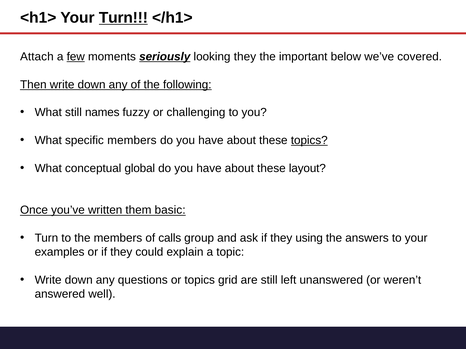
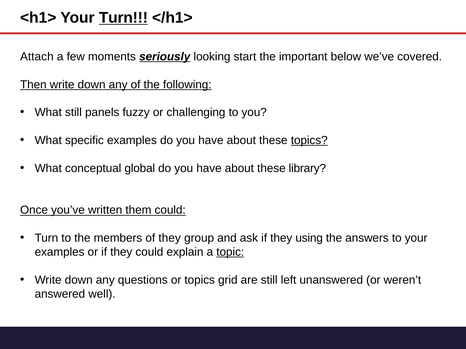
few underline: present -> none (76, 57)
looking they: they -> start (245, 57)
names: names -> panels (102, 113)
specific members: members -> examples (132, 141)
layout: layout -> library (307, 169)
them basic: basic -> could (170, 210)
of calls: calls -> they (170, 238)
topic underline: none -> present (230, 252)
